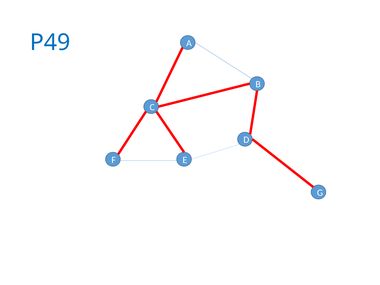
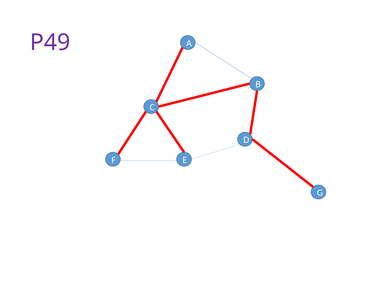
P49 colour: blue -> purple (50, 43)
